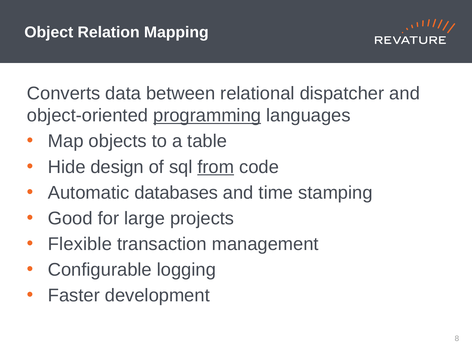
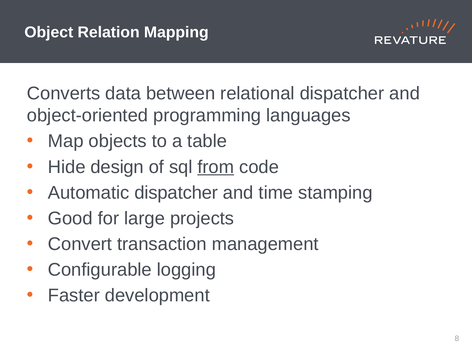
programming underline: present -> none (207, 116)
Automatic databases: databases -> dispatcher (176, 193)
Flexible: Flexible -> Convert (80, 244)
